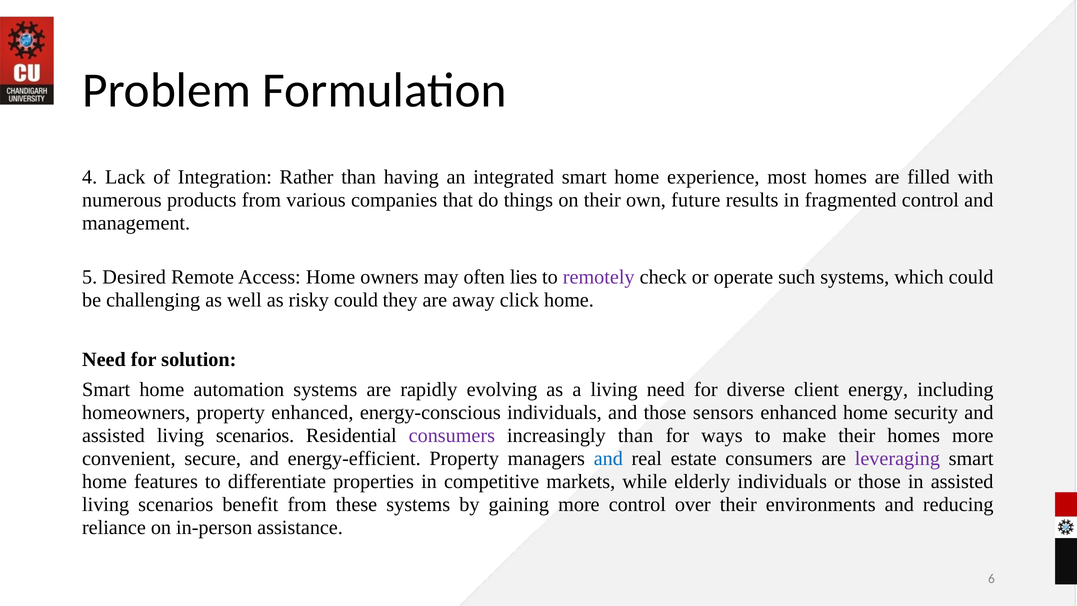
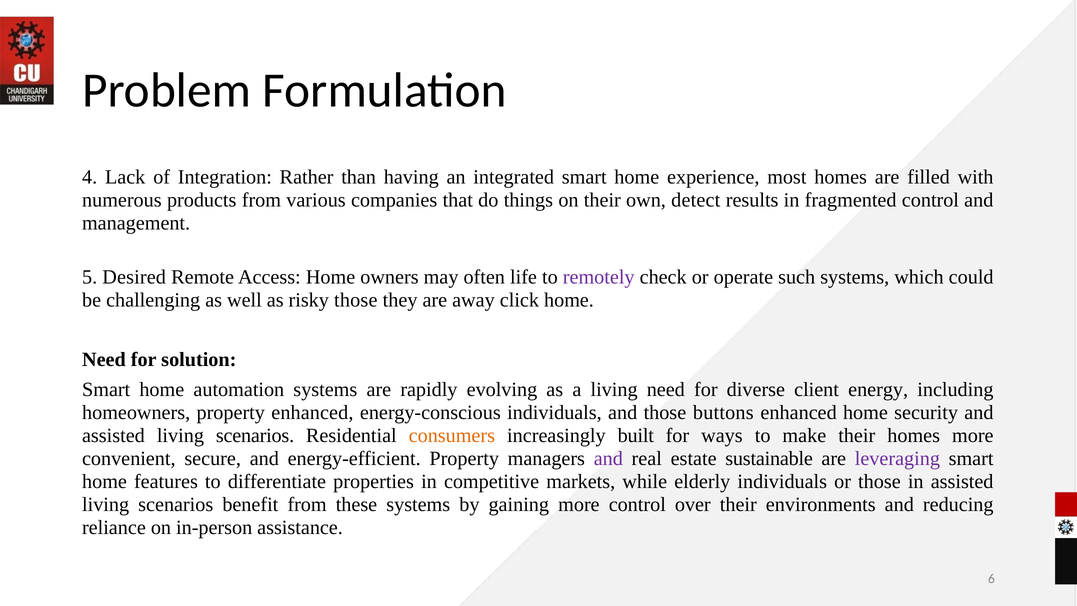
future: future -> detect (696, 200)
lies: lies -> life (524, 277)
risky could: could -> those (356, 300)
sensors: sensors -> buttons (723, 412)
consumers colour: purple -> orange (452, 435)
increasingly than: than -> built (636, 435)
and colour: blue -> purple (608, 458)
estate consumers: consumers -> sustainable (769, 458)
